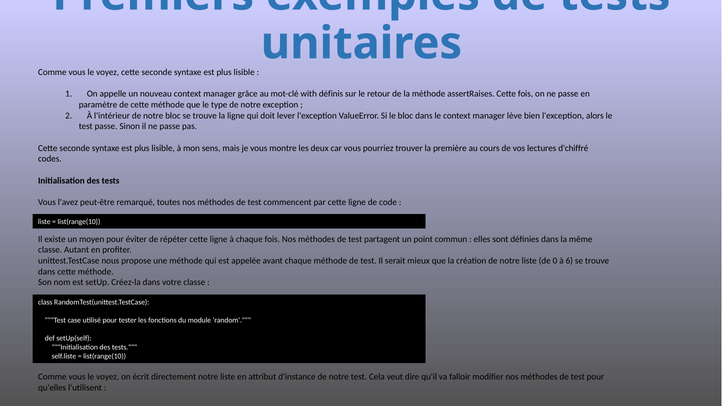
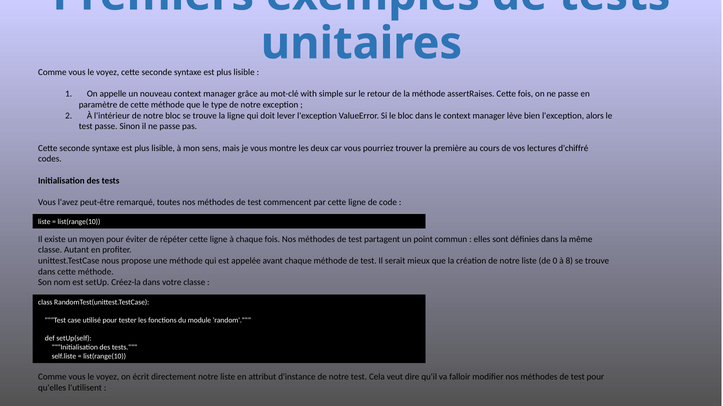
définis: définis -> simple (331, 94)
6: 6 -> 8 (569, 261)
